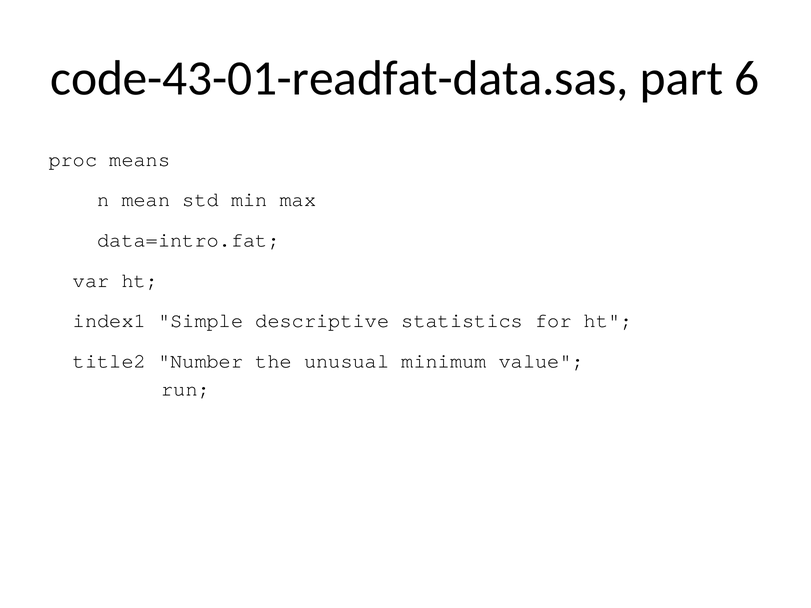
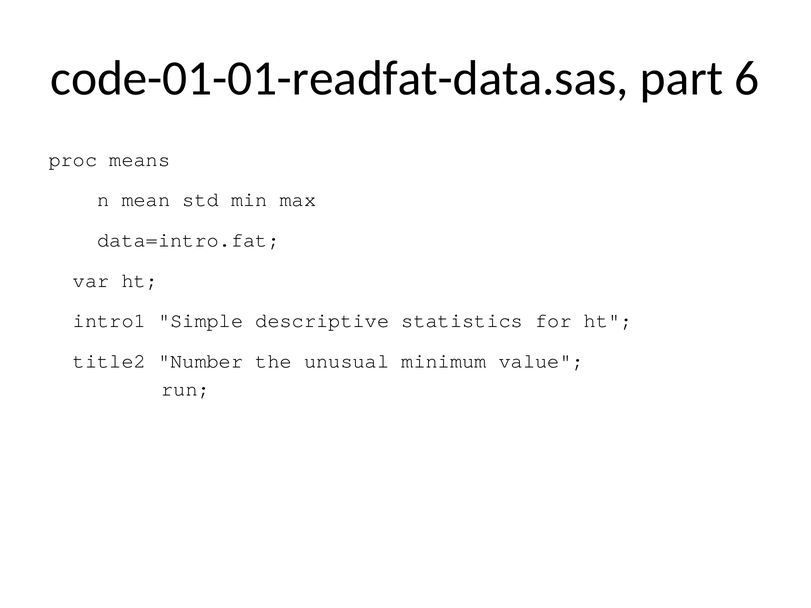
code-43-01-readfat-data.sas: code-43-01-readfat-data.sas -> code-01-01-readfat-data.sas (340, 79)
index1: index1 -> intro1 (109, 321)
